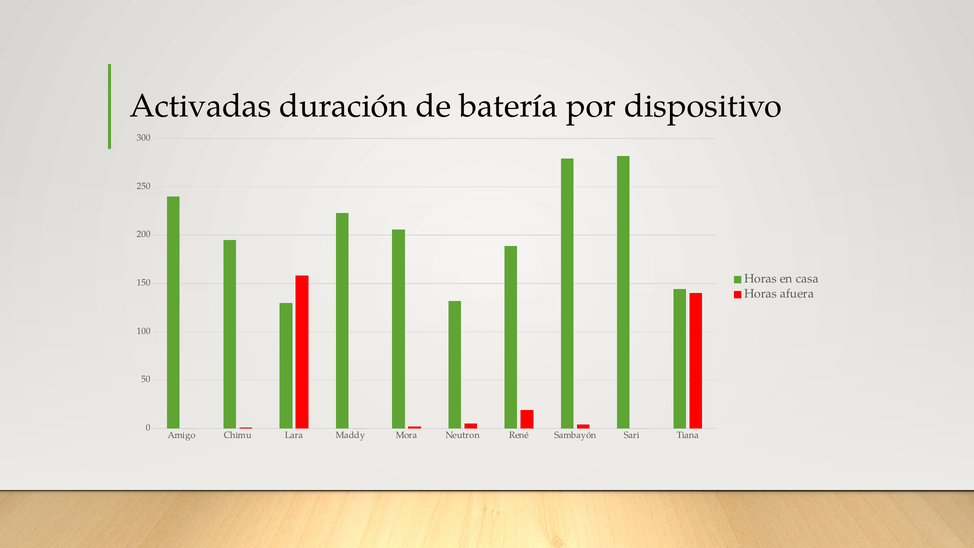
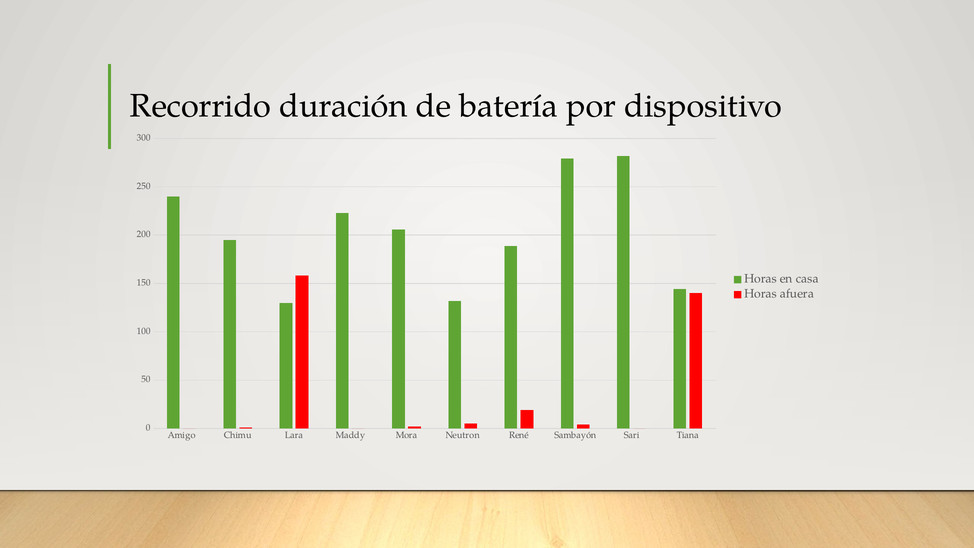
Activadas: Activadas -> Recorrido (201, 106)
